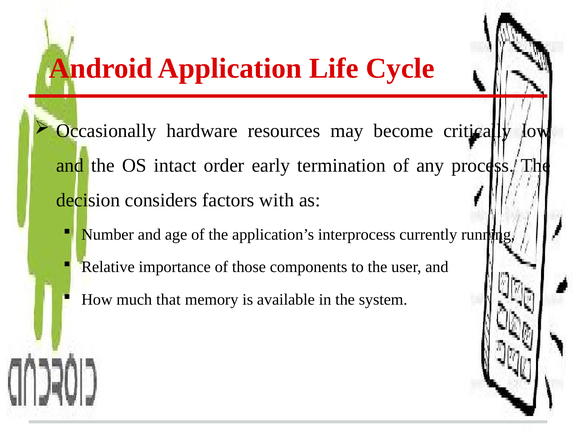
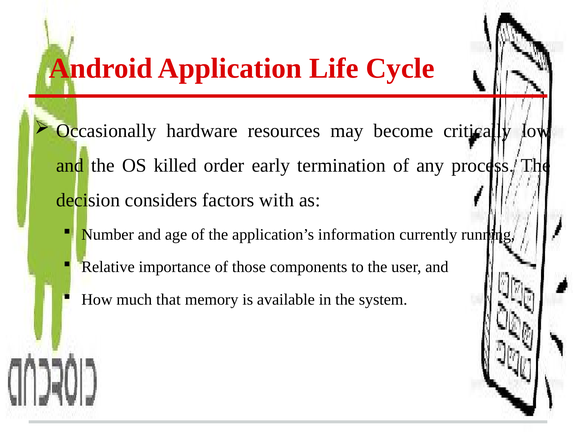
intact: intact -> killed (175, 166)
interprocess: interprocess -> information (357, 234)
